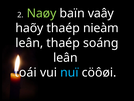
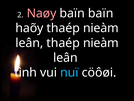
Naøy colour: light green -> pink (42, 13)
baïn vaây: vaây -> baïn (101, 13)
leân thaép soáng: soáng -> nieàm (101, 43)
toái: toái -> tình (26, 72)
